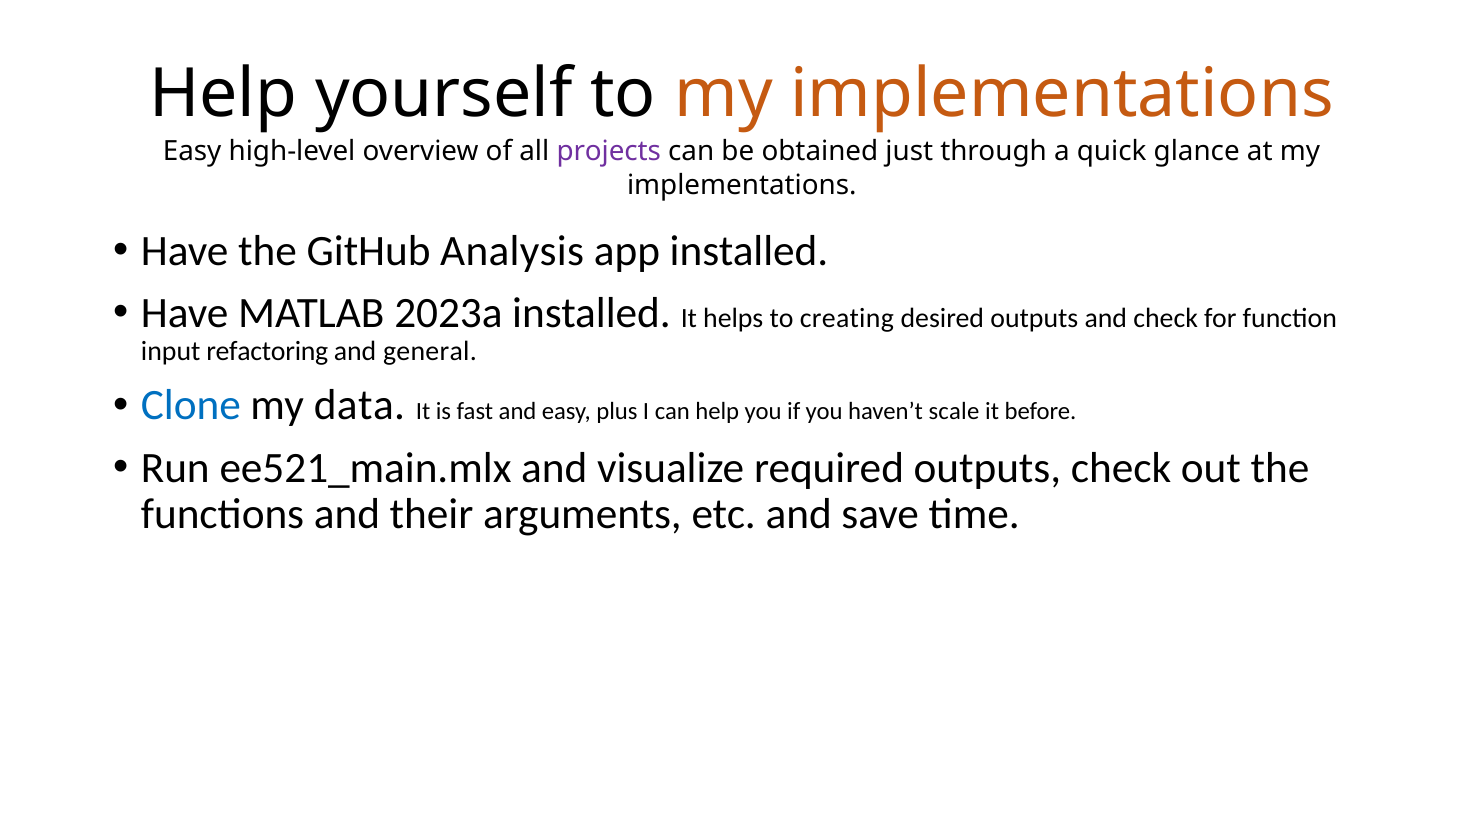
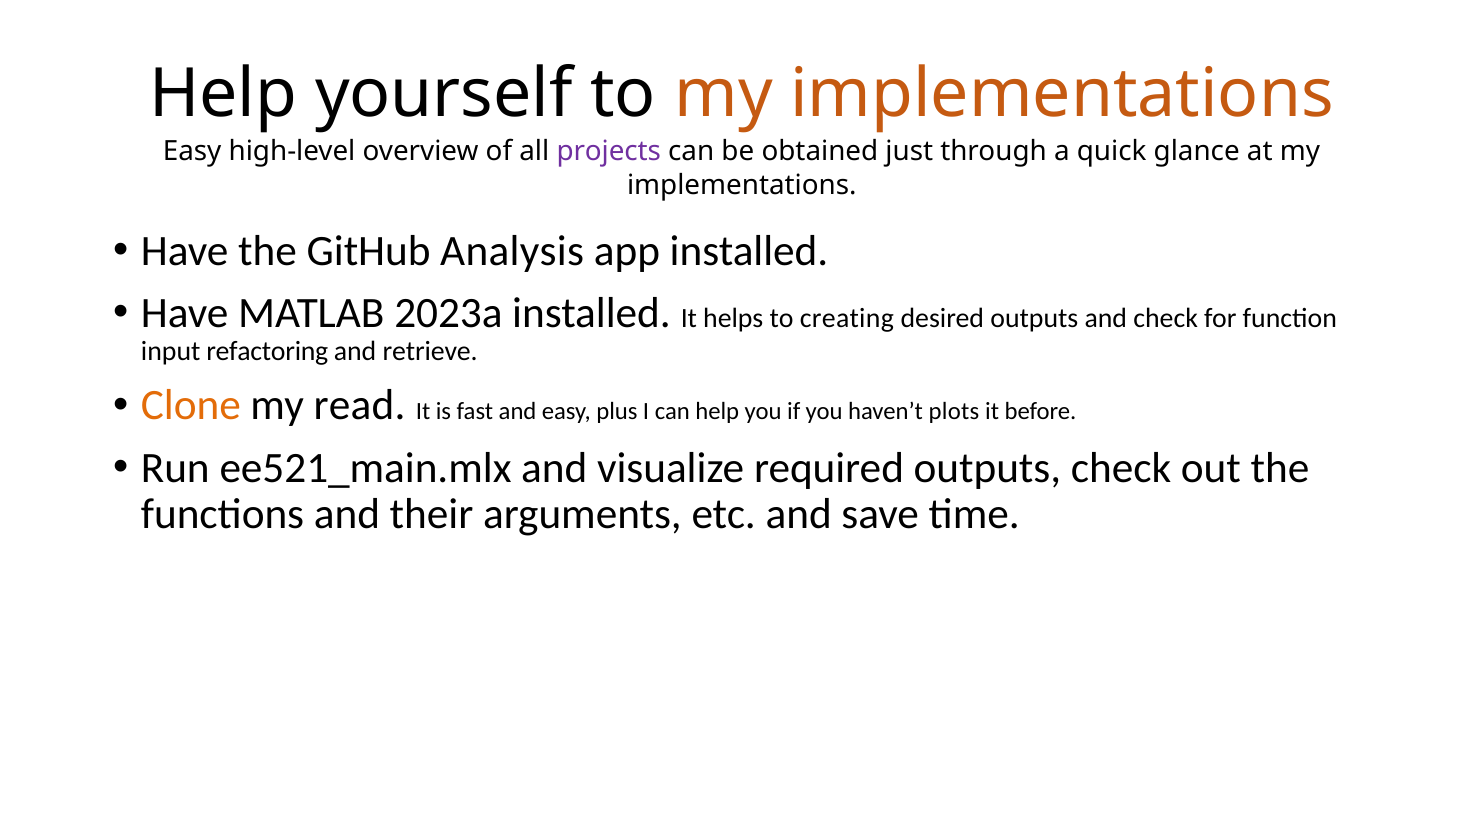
general: general -> retrieve (430, 352)
Clone colour: blue -> orange (191, 405)
data: data -> read (360, 405)
scale: scale -> plots (954, 412)
